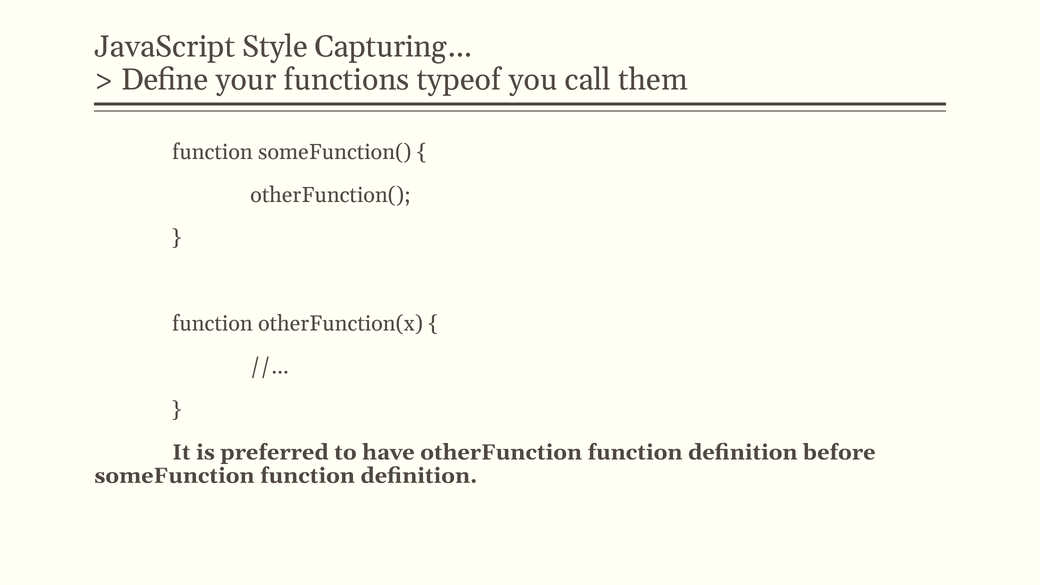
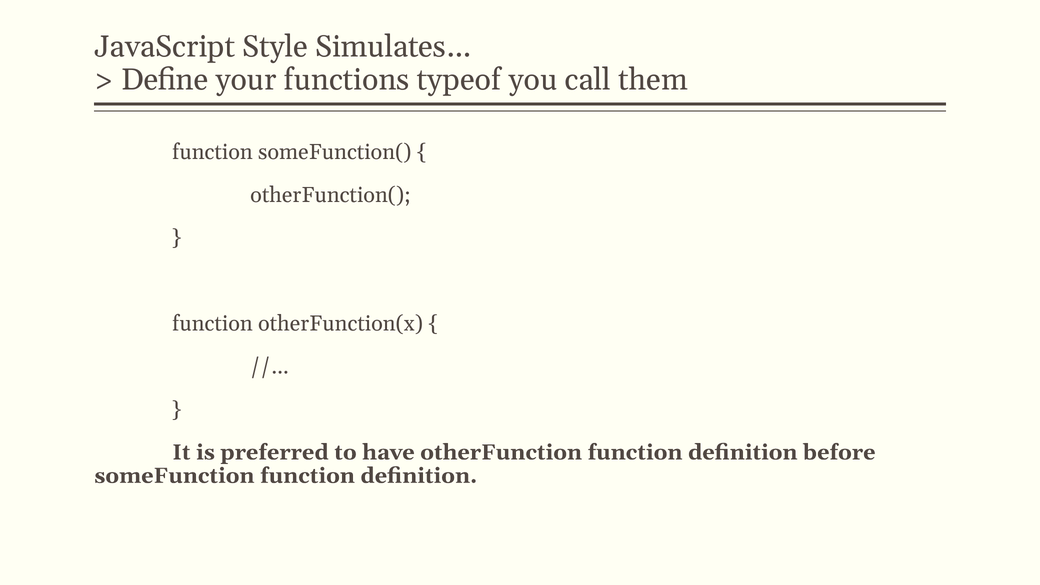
Capturing…: Capturing… -> Simulates… (393, 47)
